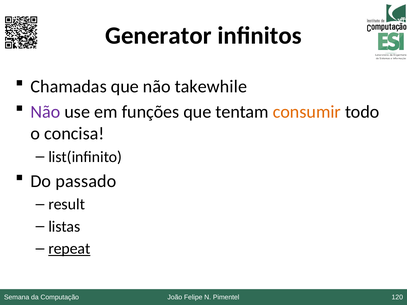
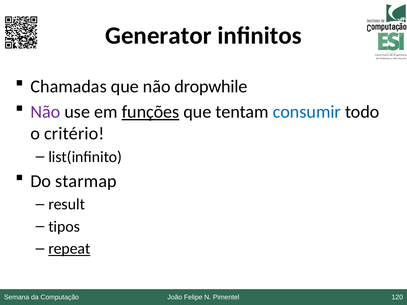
takewhile: takewhile -> dropwhile (211, 87)
funções underline: none -> present (151, 112)
consumir colour: orange -> blue (307, 112)
concisa: concisa -> critério (74, 134)
passado: passado -> starmap (86, 181)
listas: listas -> tipos (64, 227)
